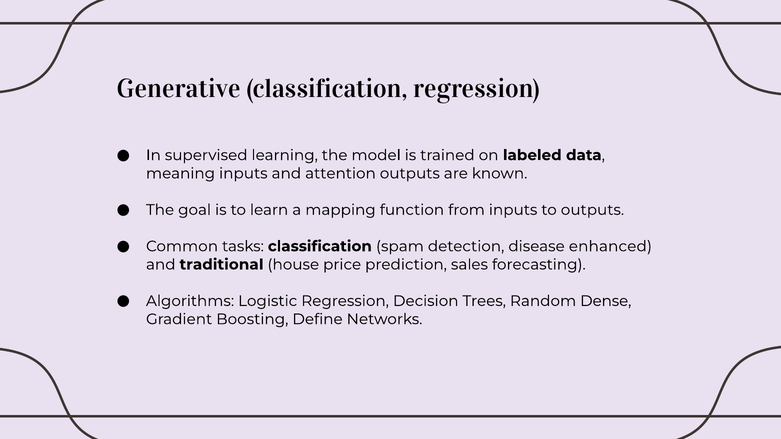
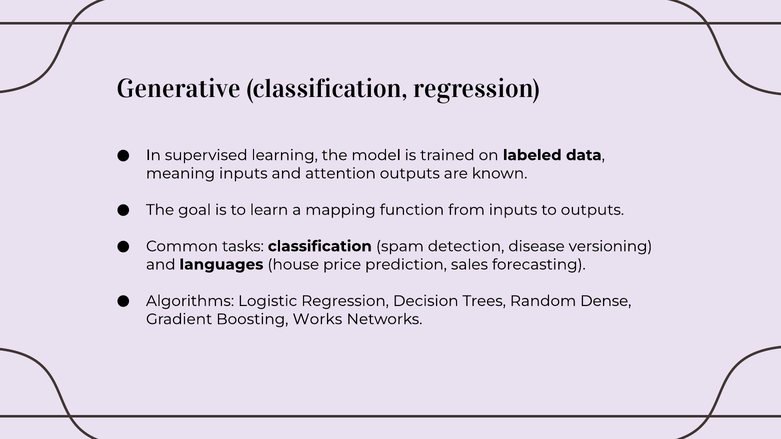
enhanced: enhanced -> versioning (611, 246)
traditional: traditional -> languages (221, 265)
Define: Define -> Works (317, 319)
